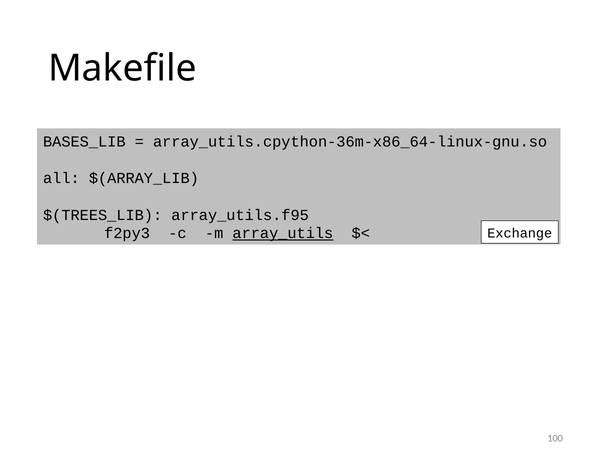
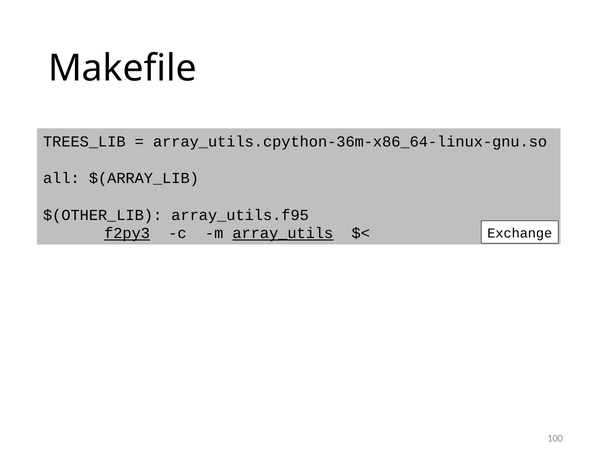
BASES_LIB: BASES_LIB -> TREES_LIB (84, 141)
$(TREES_LIB: $(TREES_LIB -> $(OTHER_LIB (103, 215)
f2py3 underline: none -> present (127, 233)
